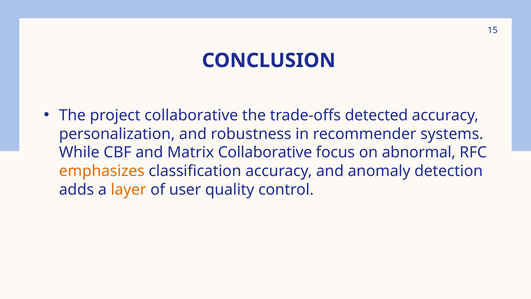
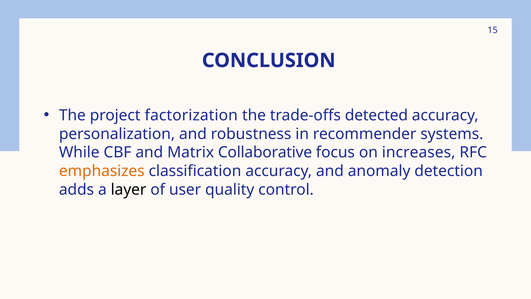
project collaborative: collaborative -> factorization (191, 115)
abnormal: abnormal -> increases (419, 152)
layer colour: orange -> black (129, 189)
